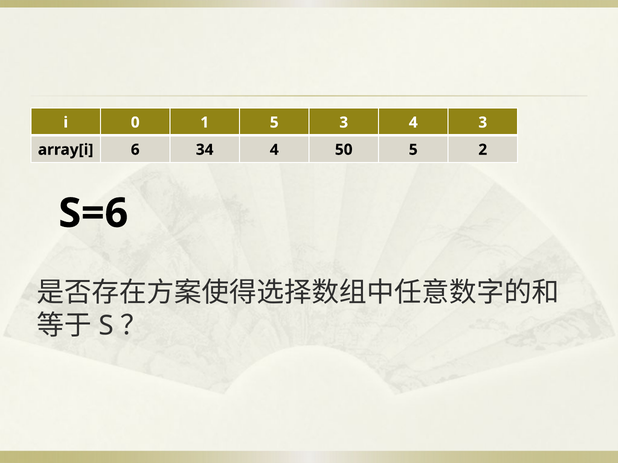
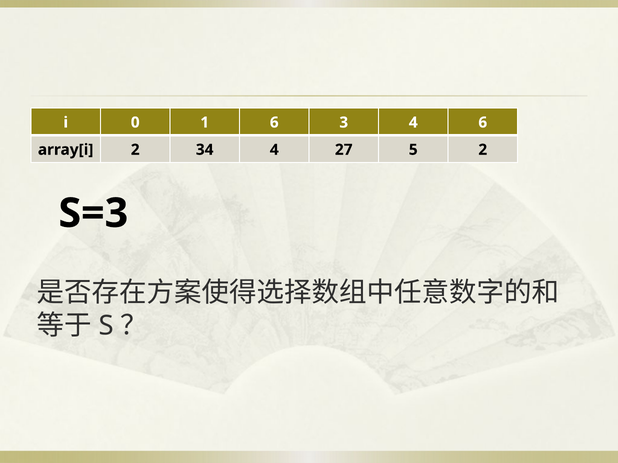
1 5: 5 -> 6 (274, 123)
4 3: 3 -> 6 (483, 123)
array[i 6: 6 -> 2 (135, 150)
50: 50 -> 27 (344, 150)
S=6: S=6 -> S=3 (93, 214)
